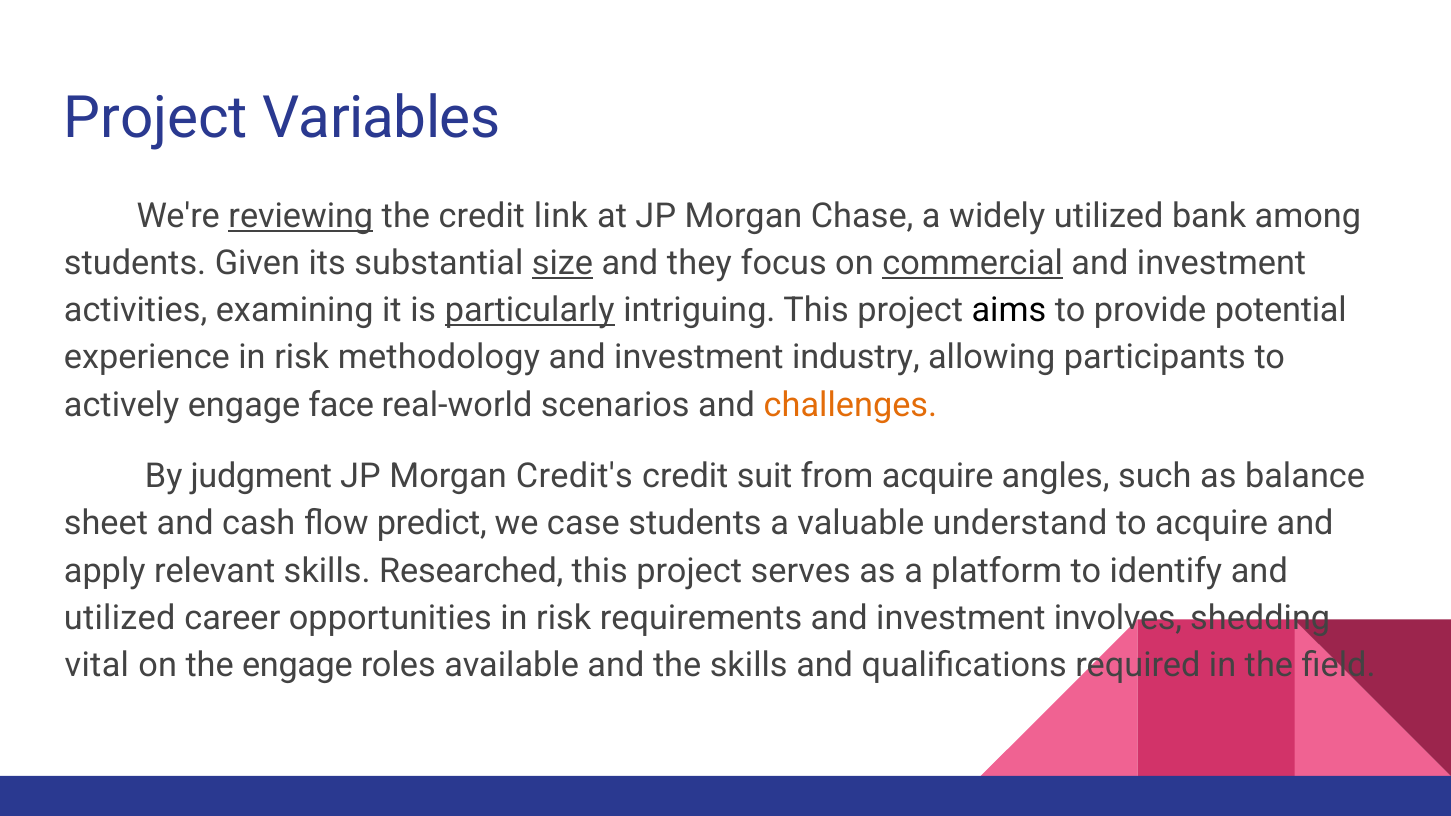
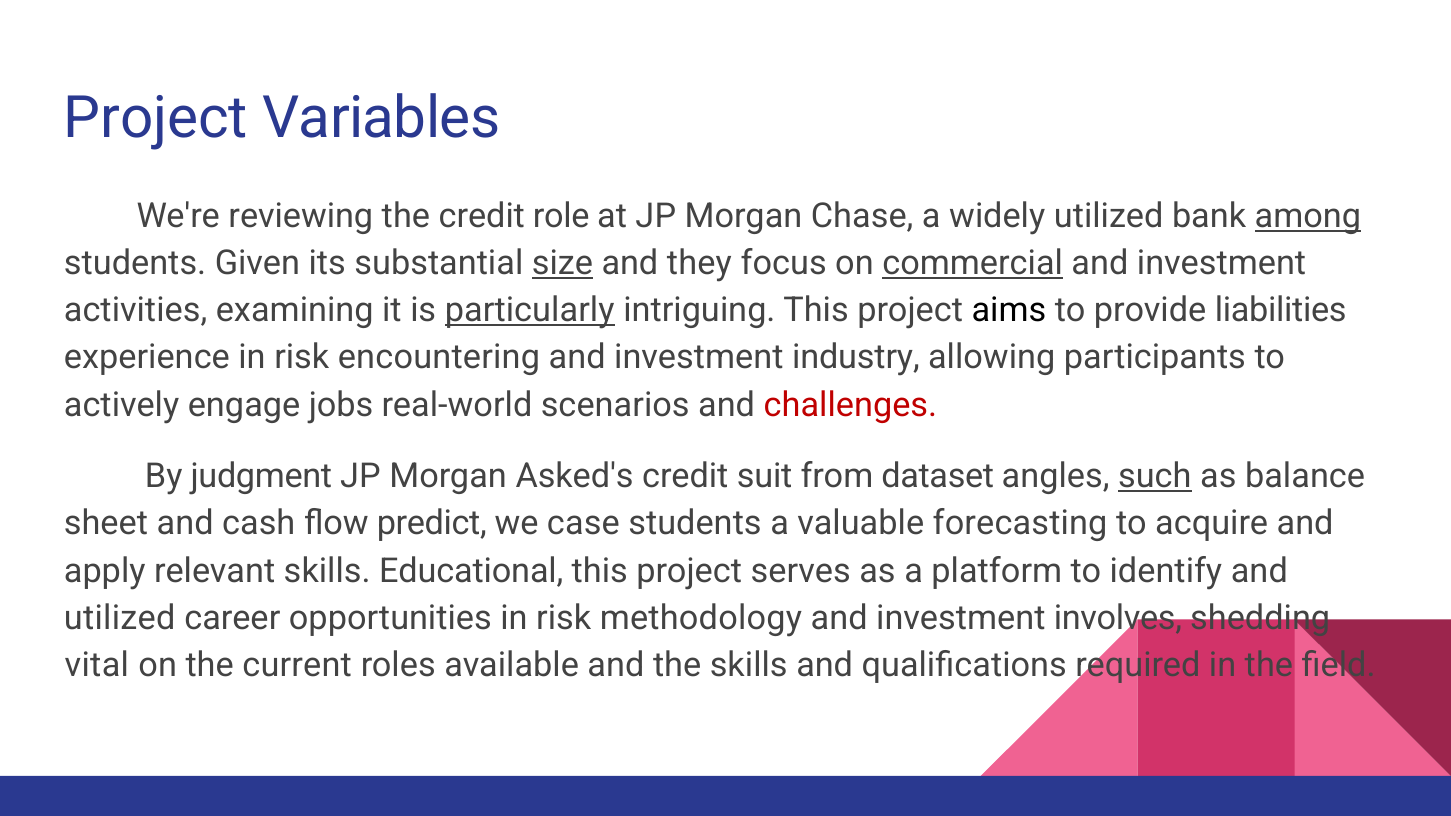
reviewing underline: present -> none (301, 216)
link: link -> role (561, 216)
among underline: none -> present (1308, 216)
potential: potential -> liabilities (1281, 311)
methodology: methodology -> encountering (439, 358)
face: face -> jobs (341, 405)
challenges colour: orange -> red (850, 405)
Credit's: Credit's -> Asked's (575, 476)
from acquire: acquire -> dataset (938, 476)
such underline: none -> present (1155, 476)
understand: understand -> forecasting (1020, 524)
Researched: Researched -> Educational (471, 571)
requirements: requirements -> methodology (701, 618)
the engage: engage -> current (297, 665)
